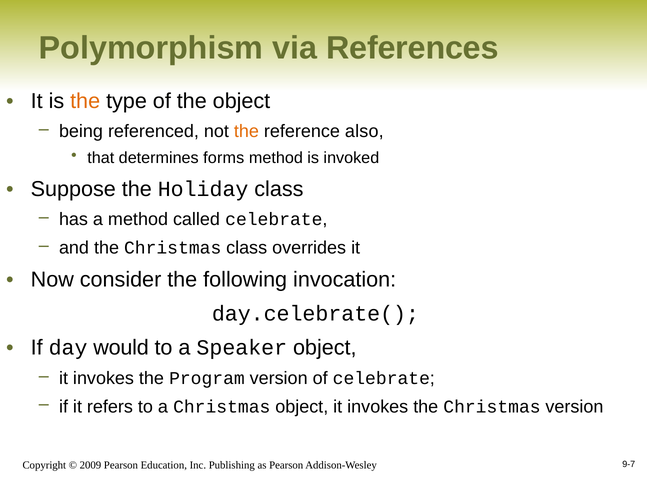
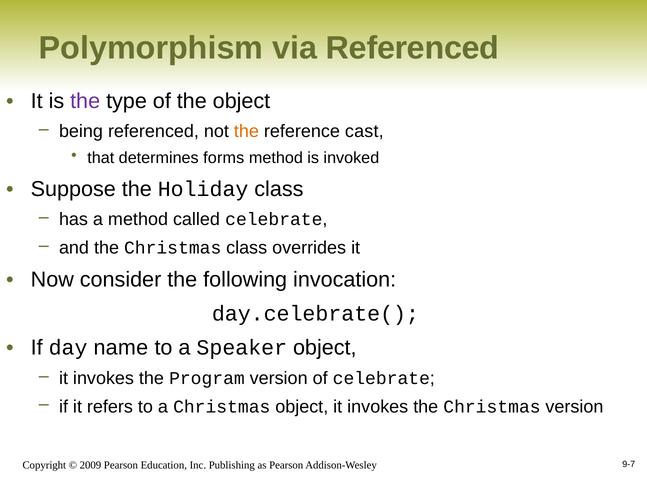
via References: References -> Referenced (412, 48)
the colour: orange -> purple (85, 101)
also: also -> cast (364, 131)
would: would -> name (121, 348)
